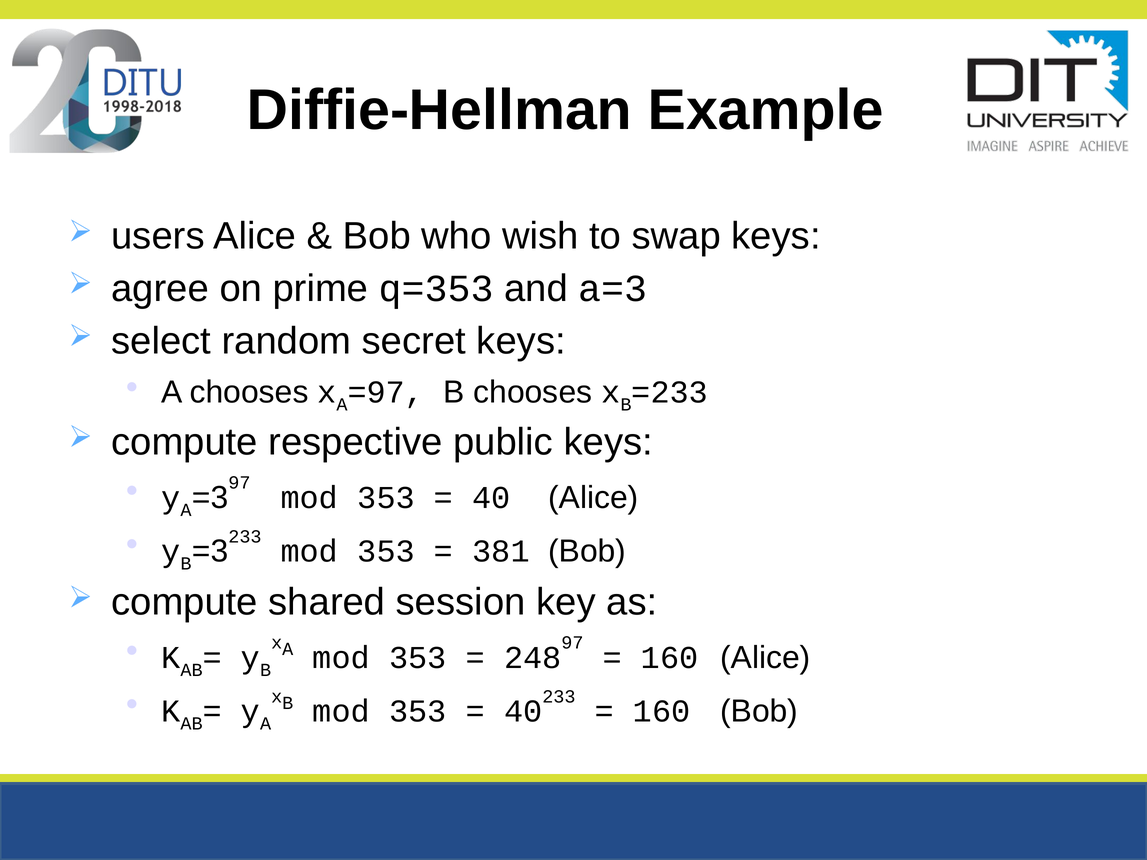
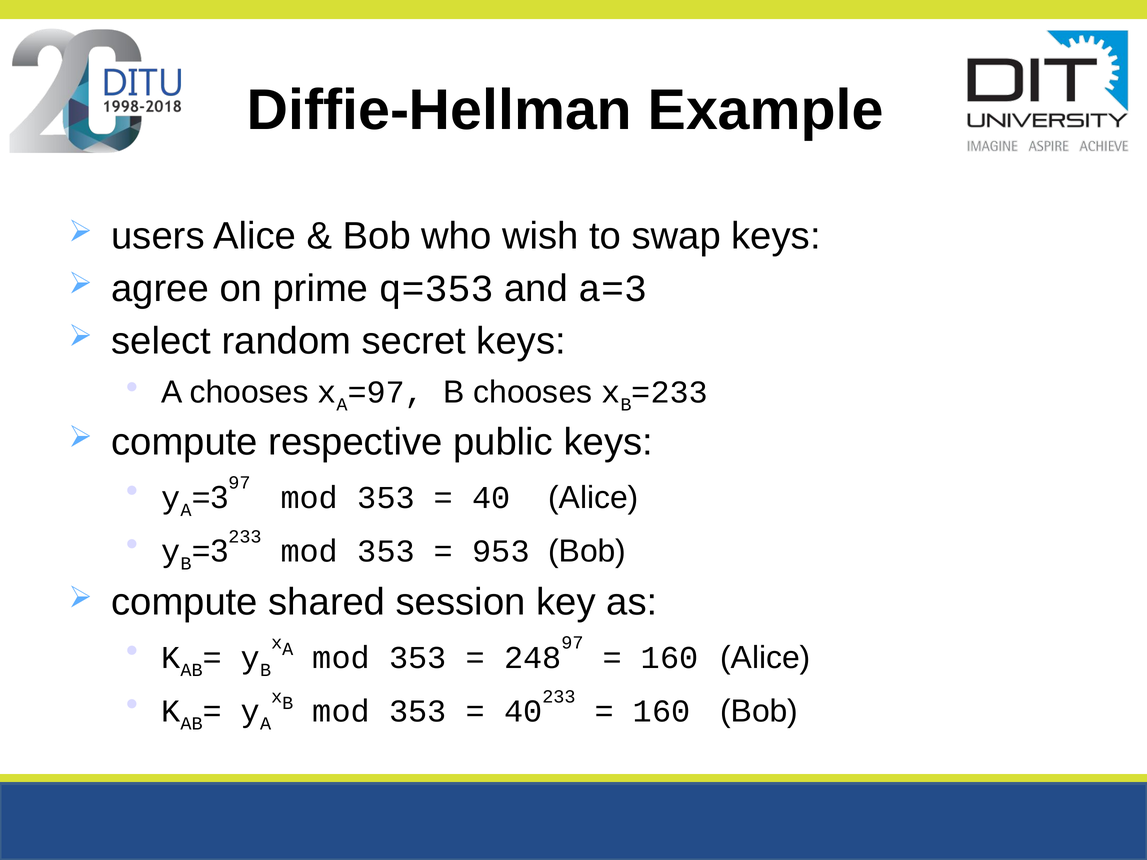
381: 381 -> 953 (501, 552)
